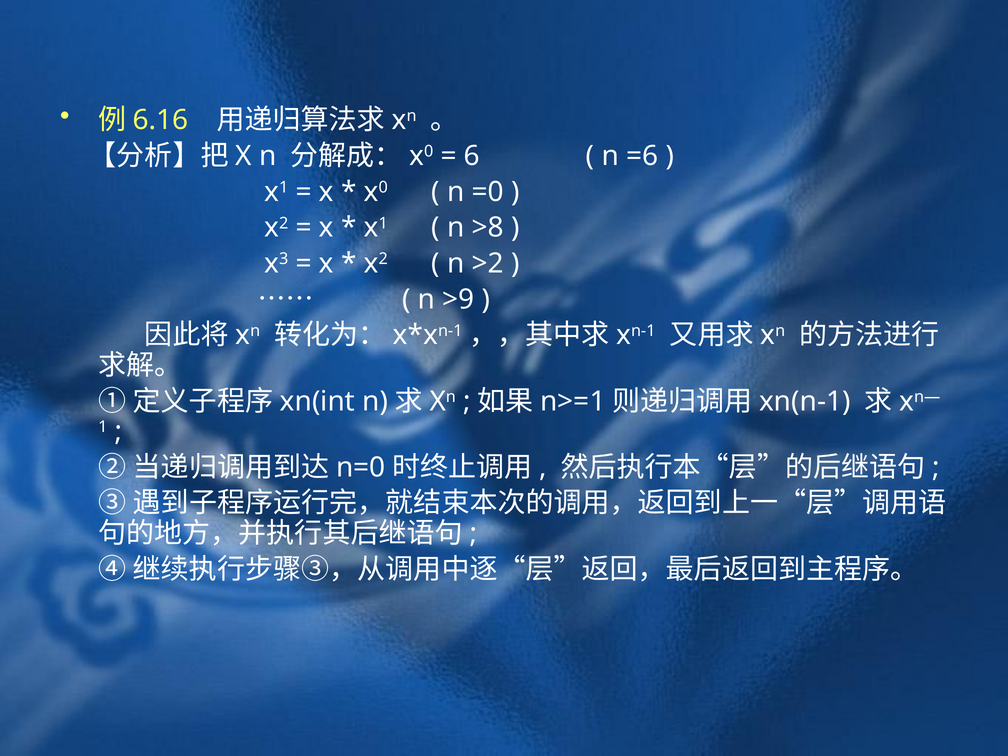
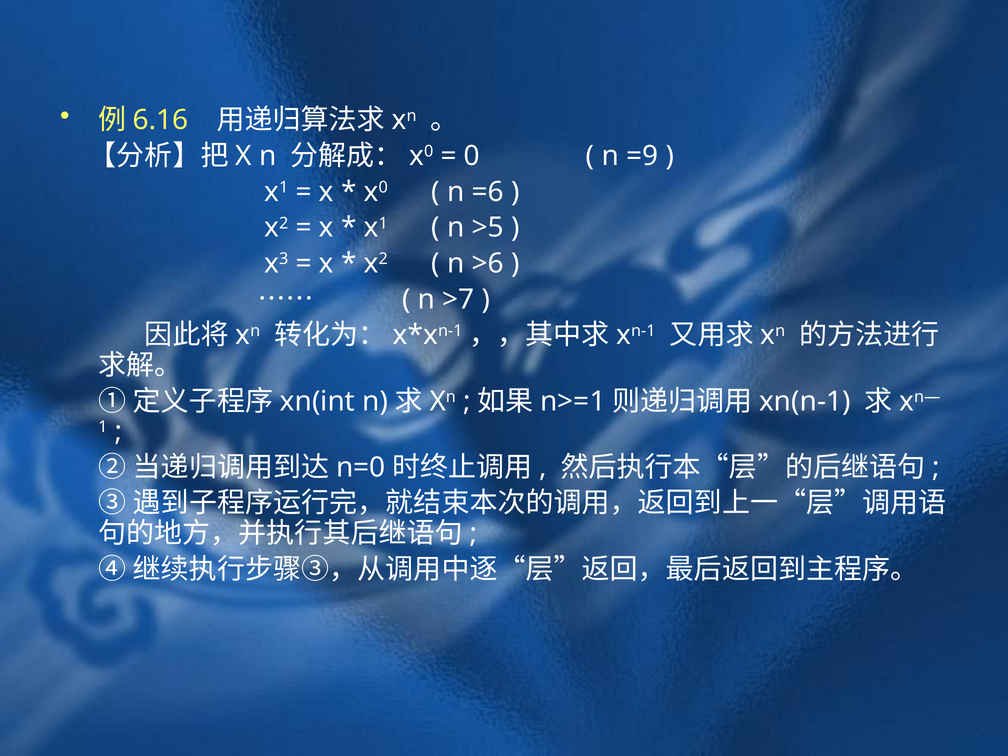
6: 6 -> 0 (472, 156)
=6: =6 -> =9 (642, 156)
=0: =0 -> =6 (488, 192)
>8: >8 -> >5 (488, 228)
>2: >2 -> >6 (488, 264)
>9: >9 -> >7 (458, 299)
